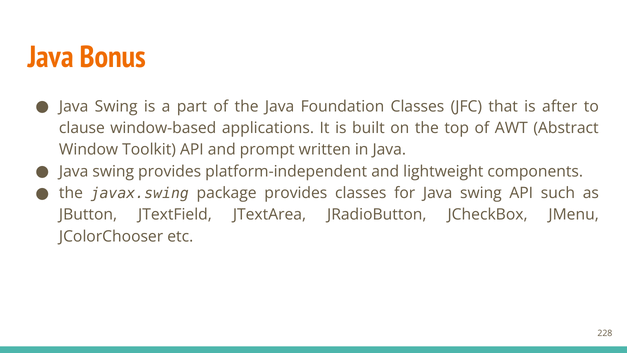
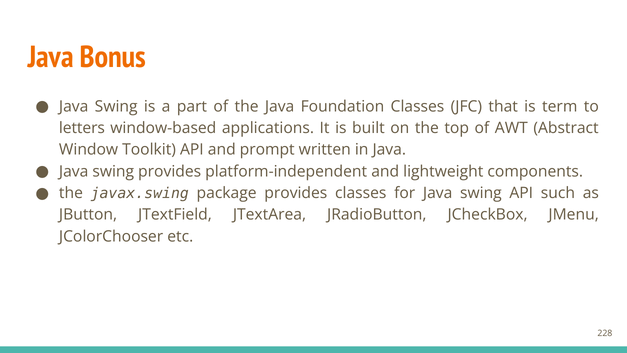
after: after -> term (560, 106)
clause: clause -> letters (82, 128)
